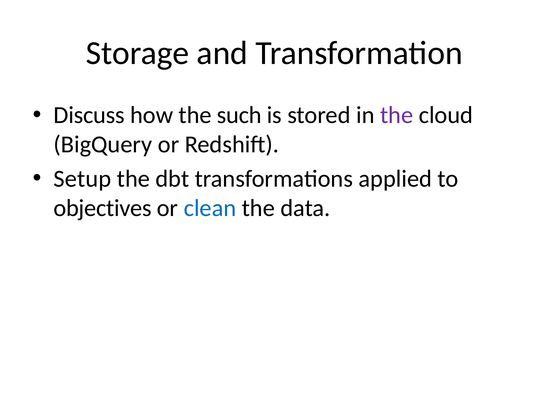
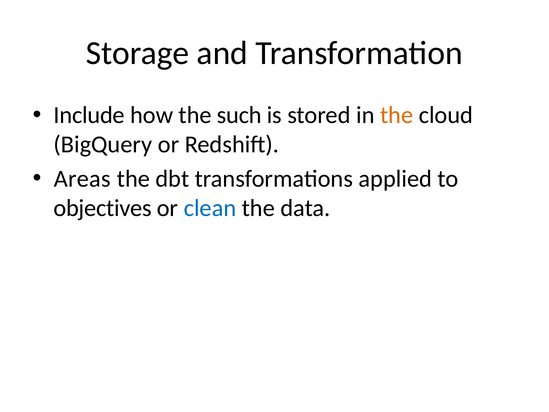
Discuss: Discuss -> Include (89, 115)
the colour: purple -> orange (397, 115)
Setup: Setup -> Areas (82, 179)
